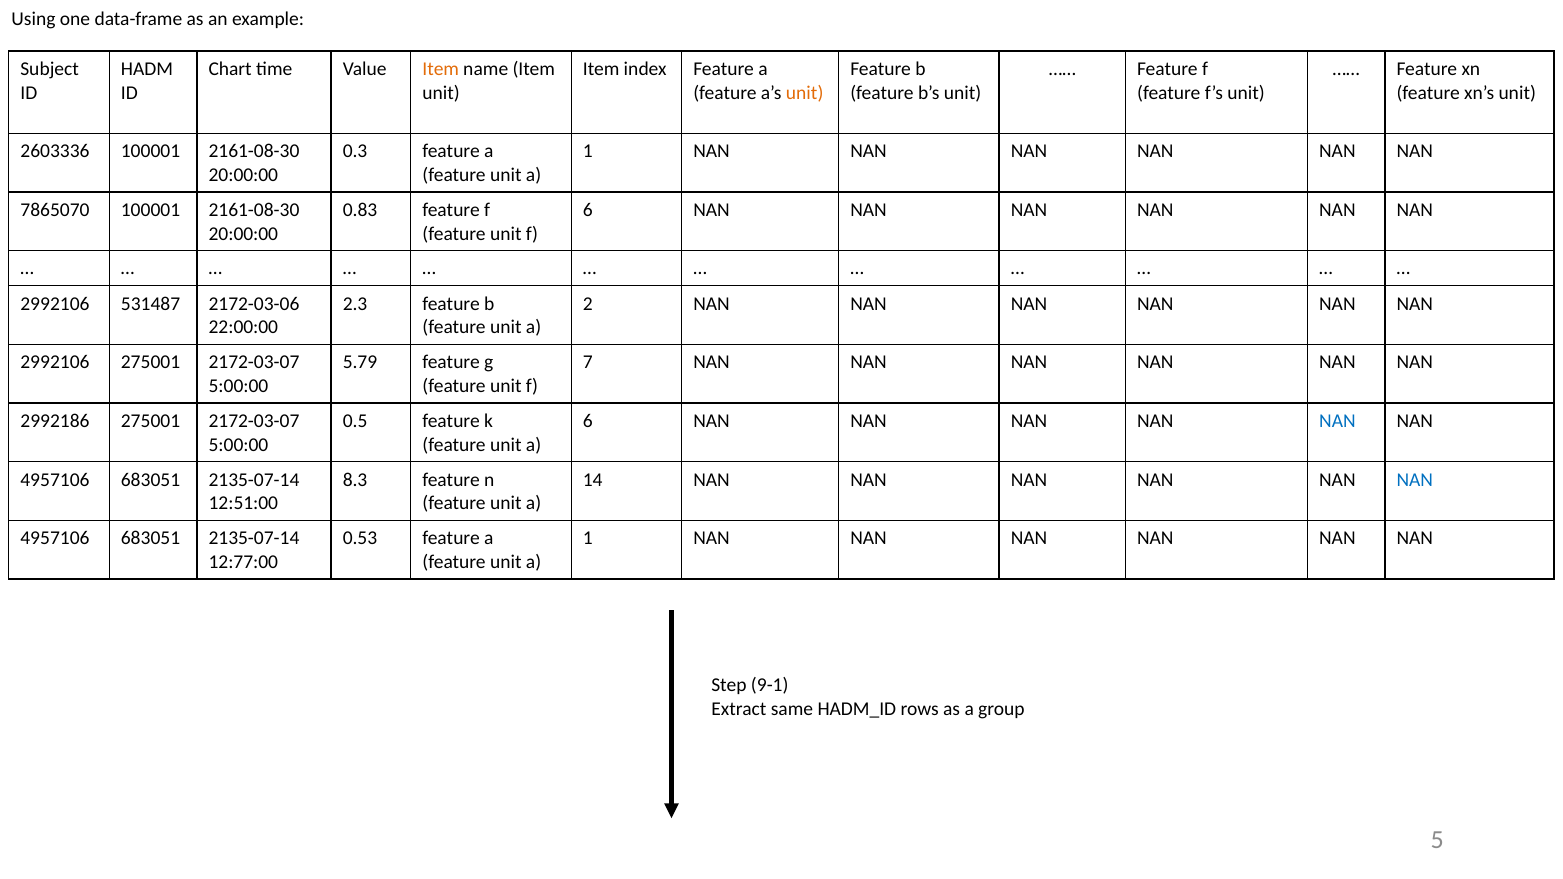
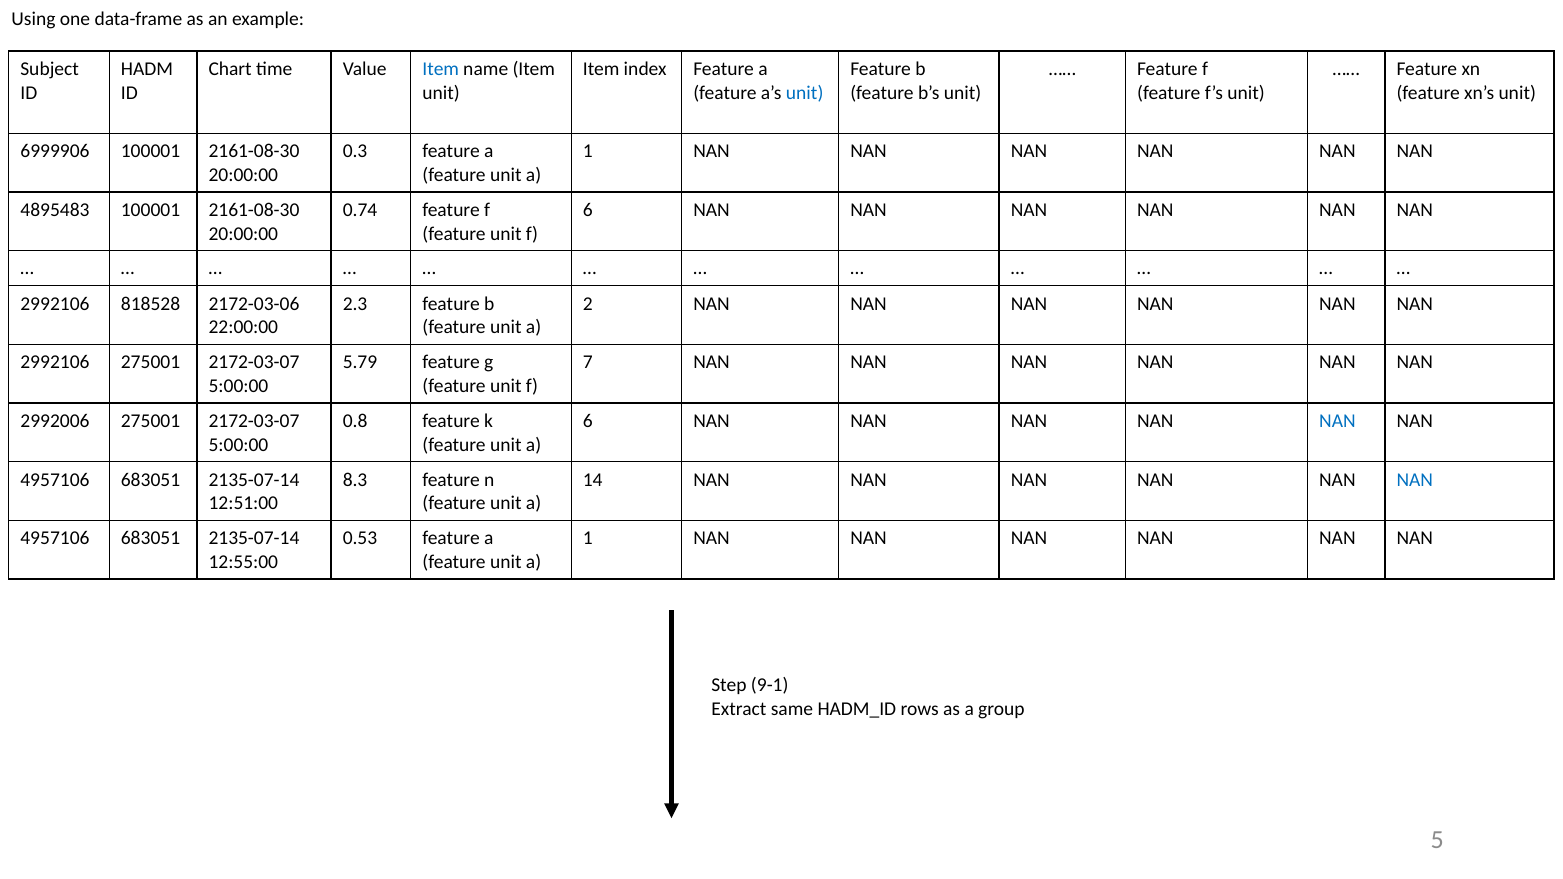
Item colour: orange -> blue (441, 69)
unit colour: orange -> blue (805, 93)
2603336: 2603336 -> 6999906 (55, 151)
7865070: 7865070 -> 4895483 (55, 210)
0.83: 0.83 -> 0.74 (360, 210)
531487: 531487 -> 818528 (151, 304)
2992186: 2992186 -> 2992006 (55, 421)
0.5: 0.5 -> 0.8 (355, 421)
12:77:00: 12:77:00 -> 12:55:00 (243, 562)
